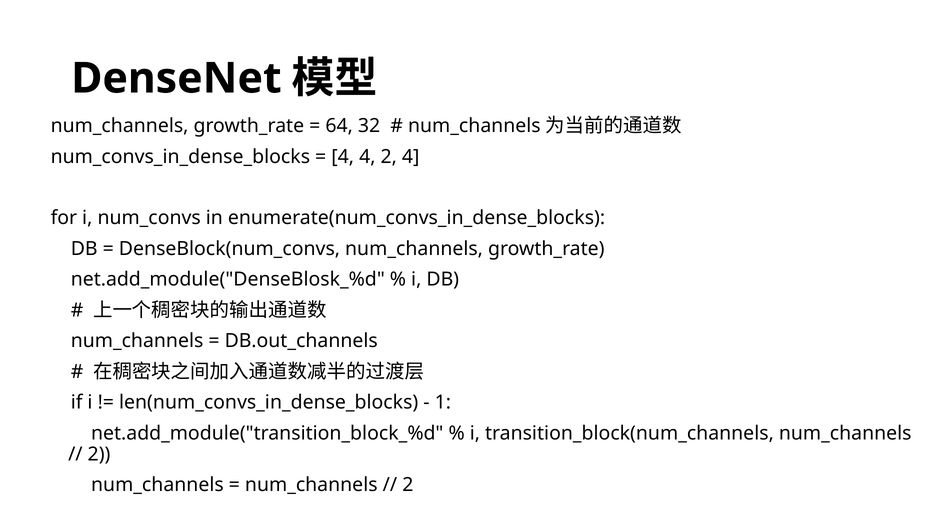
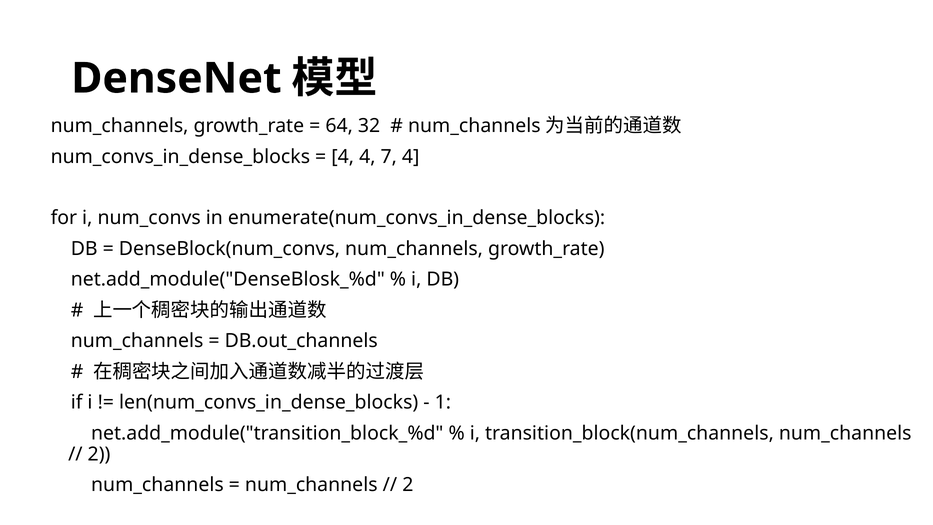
4 2: 2 -> 7 (389, 157)
